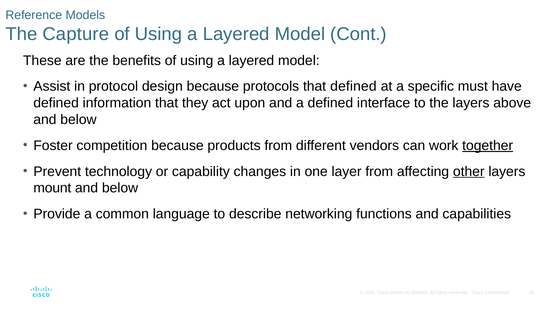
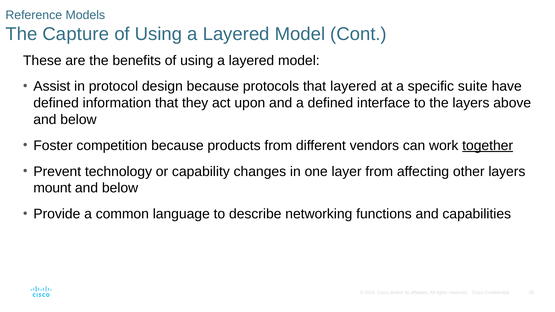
that defined: defined -> layered (353, 86)
must: must -> suite (473, 86)
other underline: present -> none (469, 172)
